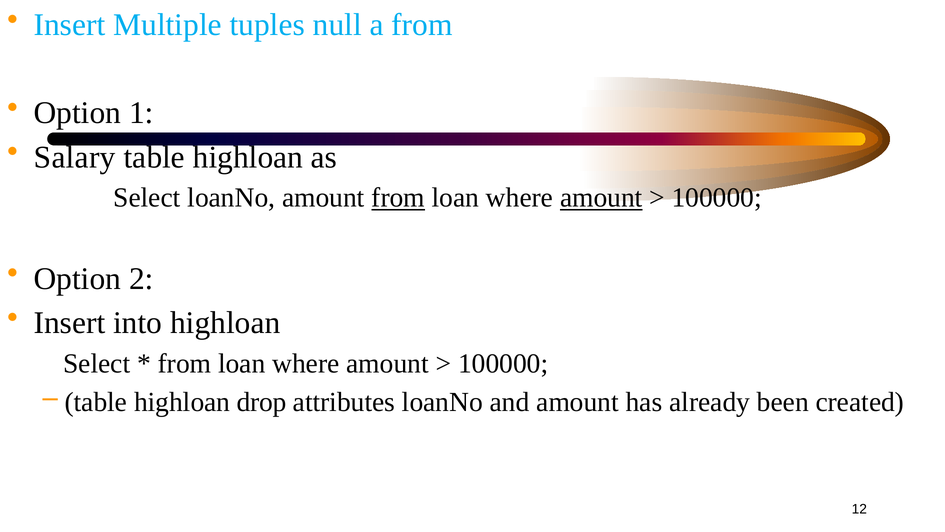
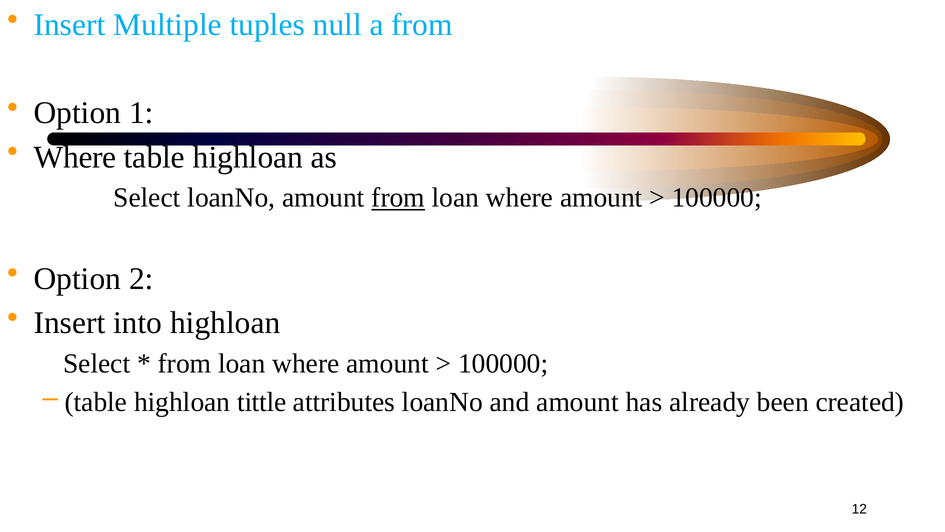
Salary: Salary -> Where (75, 157)
amount underline: present -> none (601, 198)
drop: drop -> tittle (262, 402)
